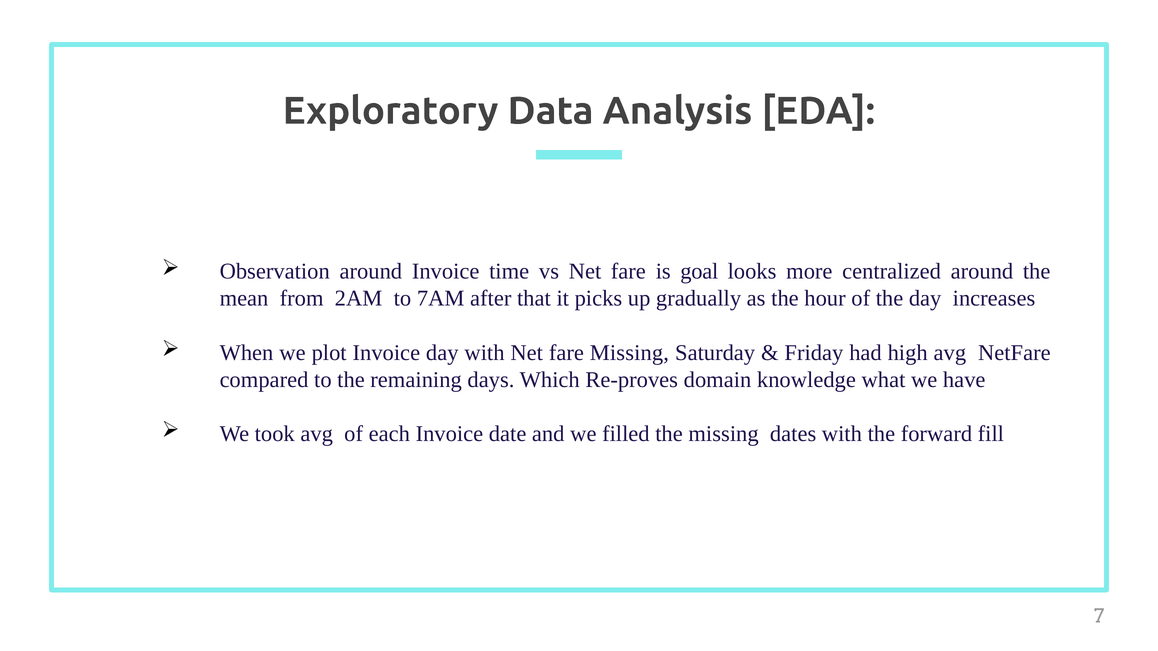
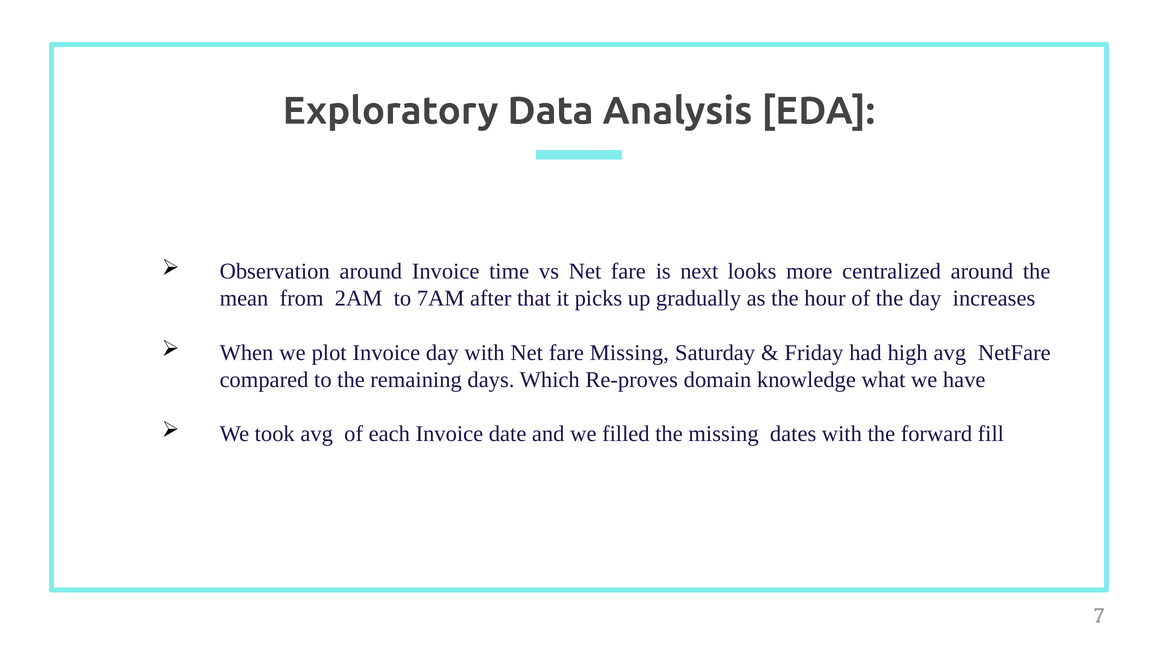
goal: goal -> next (699, 272)
